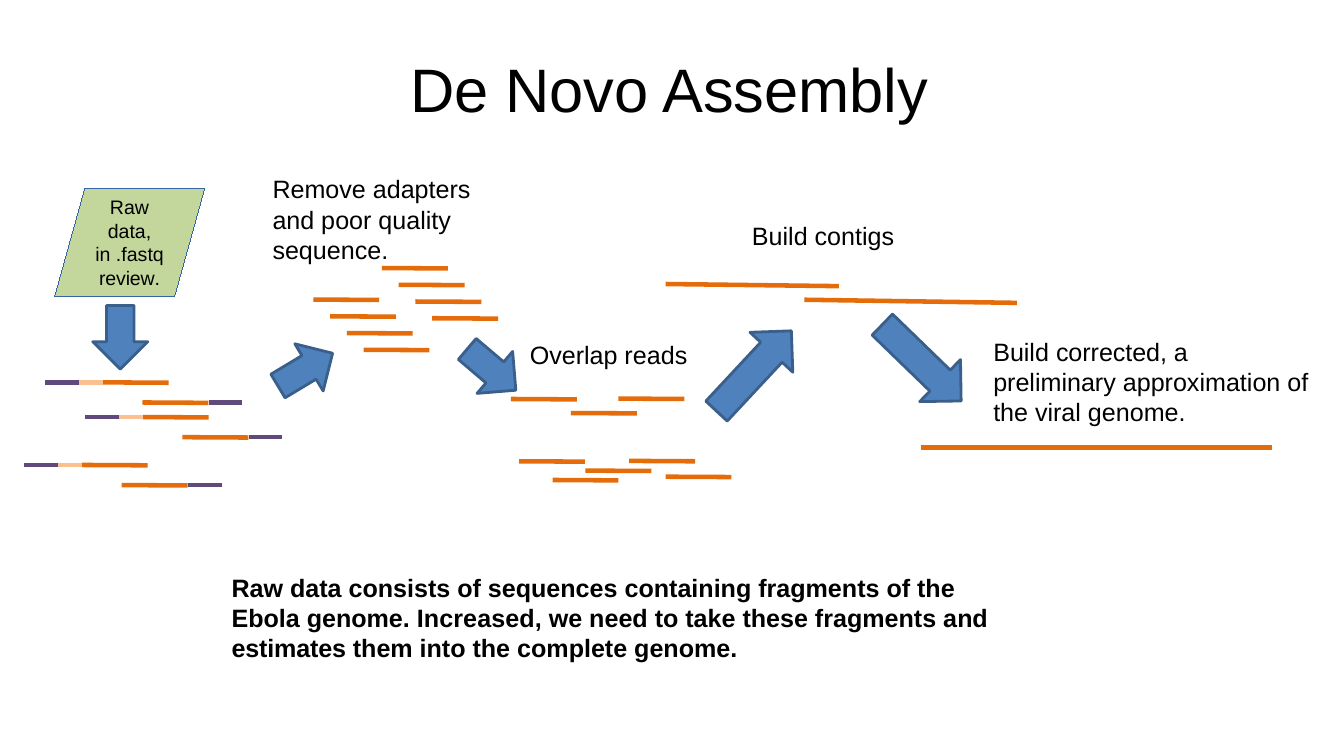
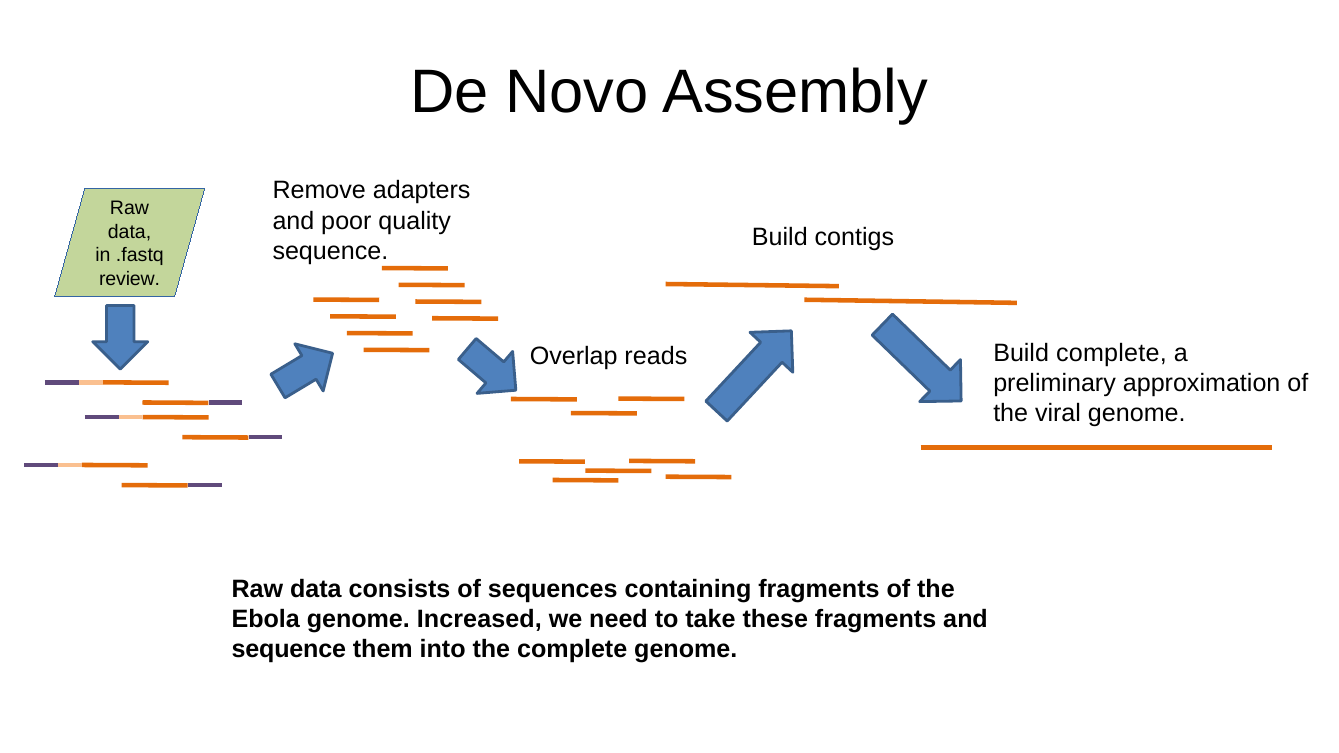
Build corrected: corrected -> complete (1111, 353)
estimates: estimates -> sequence (289, 649)
